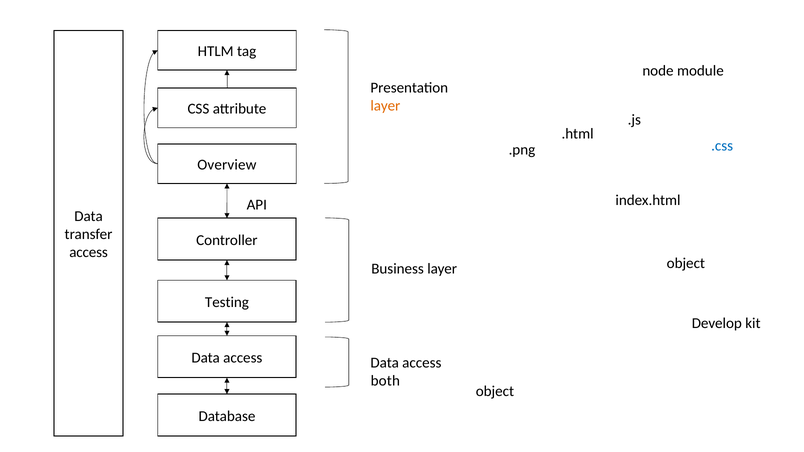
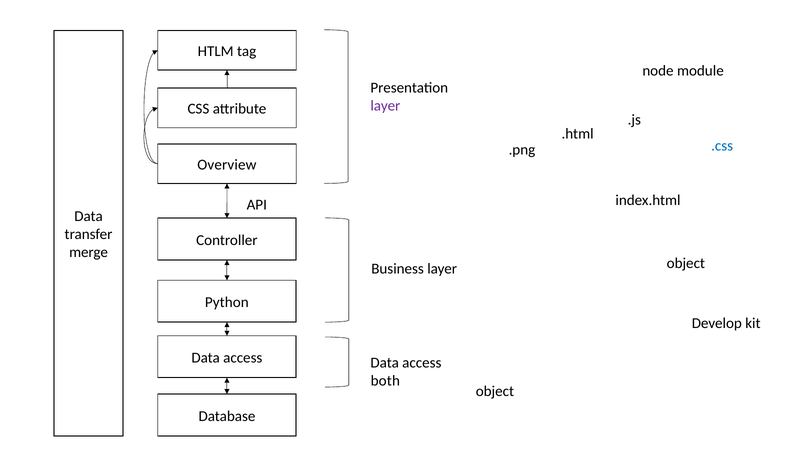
layer colour: orange -> purple (385, 106)
access: access -> merge (89, 253)
Testing: Testing -> Python (227, 302)
